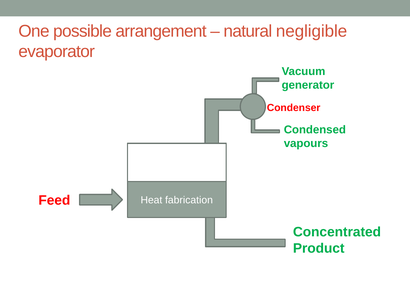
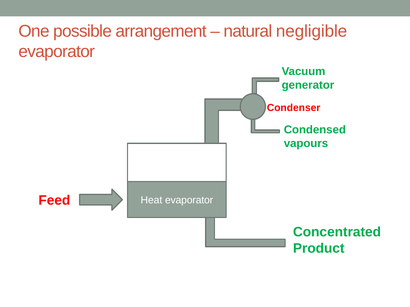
Heat fabrication: fabrication -> evaporator (189, 201)
